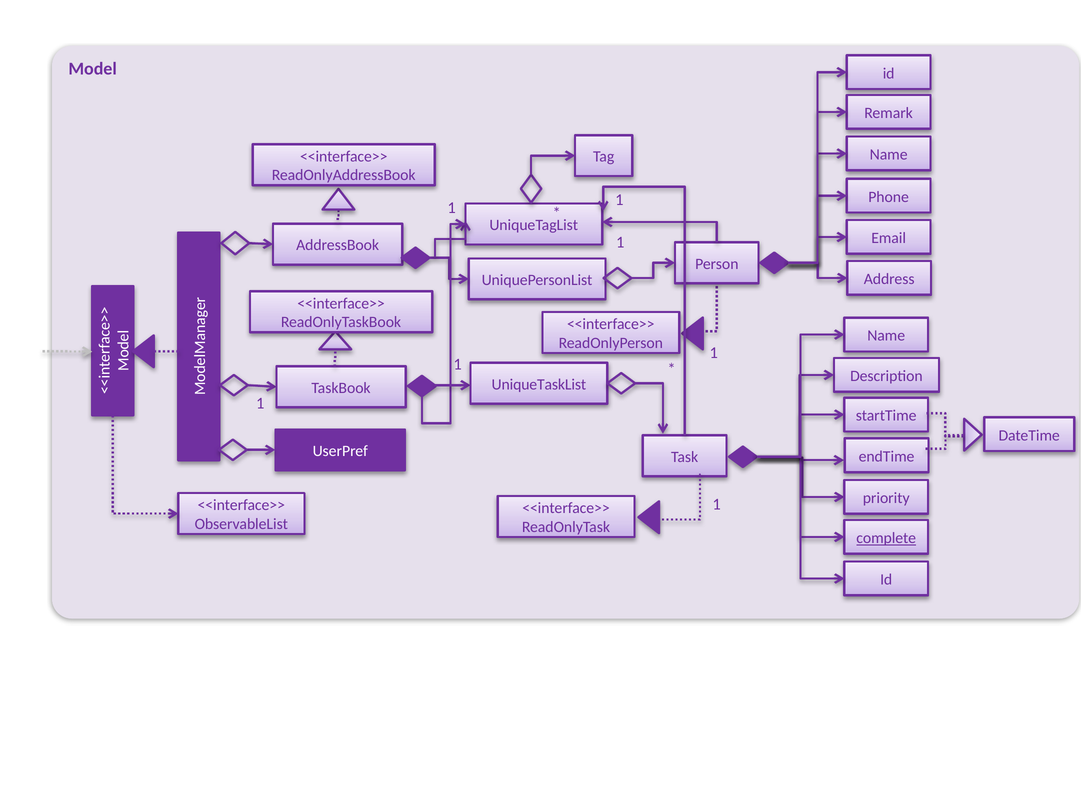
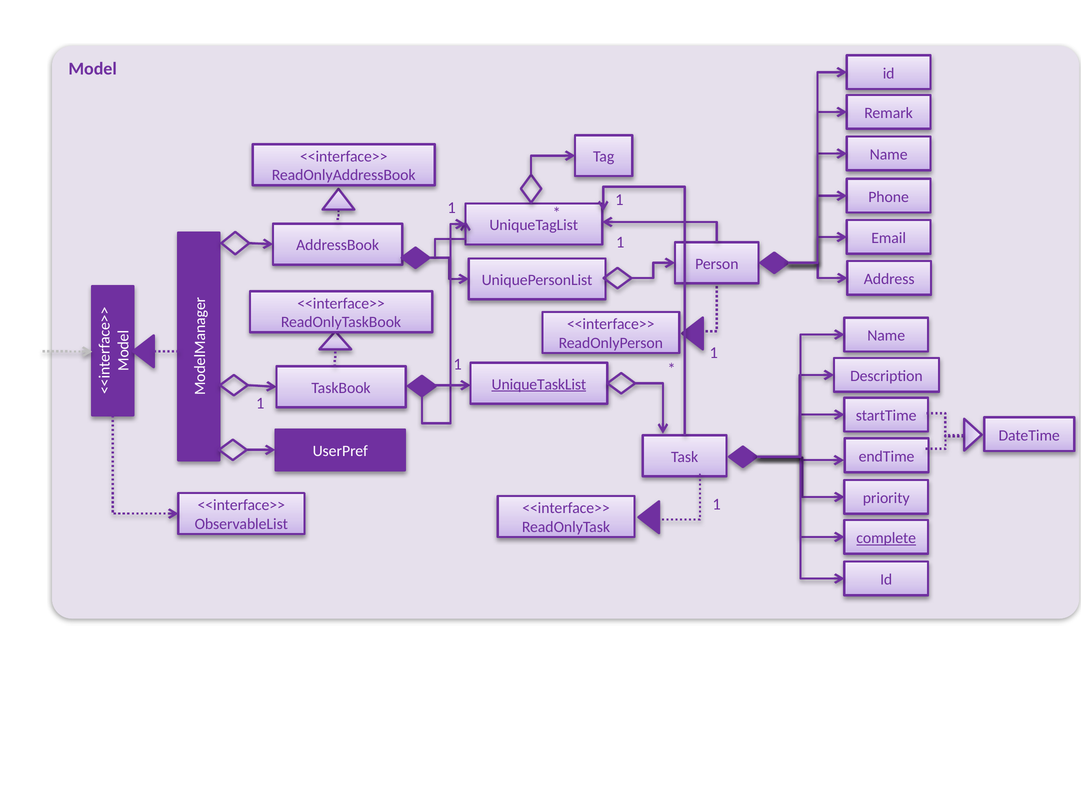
UniqueTaskList underline: none -> present (539, 384)
